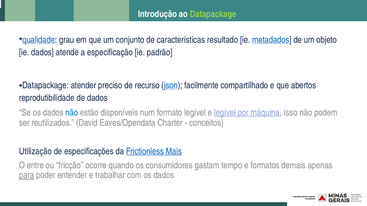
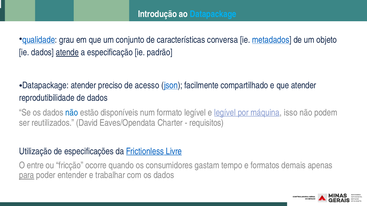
Datapackage colour: light green -> light blue (213, 14)
resultado: resultado -> conversa (223, 40)
atende underline: none -> present (67, 53)
recurso: recurso -> acesso (147, 86)
que abertos: abertos -> atender (304, 86)
conceitos: conceitos -> requisitos (207, 123)
Mais: Mais -> Livre (174, 152)
